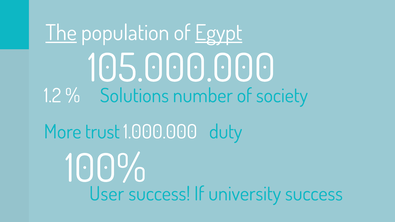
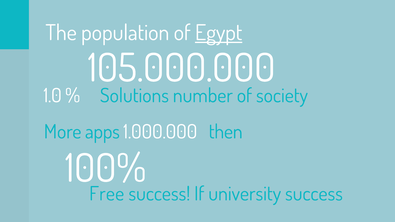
The underline: present -> none (61, 33)
1.2: 1.2 -> 1.0 (53, 96)
trust: trust -> apps (102, 132)
duty: duty -> then (226, 132)
User: User -> Free (107, 194)
